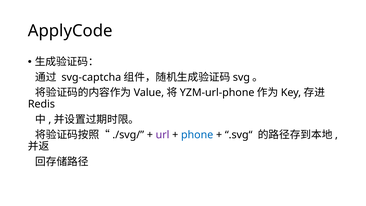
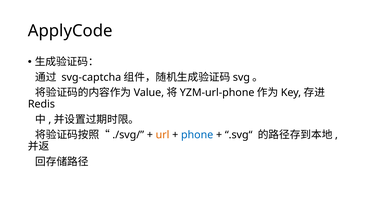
url colour: purple -> orange (163, 135)
